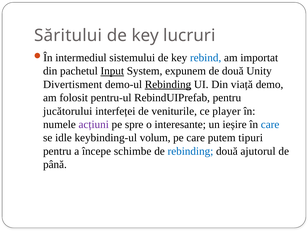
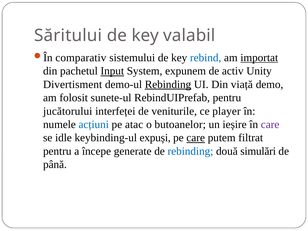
lucruri: lucruri -> valabil (189, 36)
intermediul: intermediul -> comparativ (81, 58)
importat underline: none -> present (259, 58)
de două: două -> activ (233, 71)
pentru-ul: pentru-ul -> sunete-ul (111, 98)
acțiuni colour: purple -> blue (94, 124)
spre: spre -> atac (134, 124)
interesante: interesante -> butoanelor (180, 124)
care colour: blue -> purple (270, 124)
volum: volum -> expuși (155, 138)
care underline: none -> present (196, 138)
tipuri: tipuri -> filtrat (251, 138)
schimbe: schimbe -> generate (133, 151)
ajutorul: ajutorul -> simulări (258, 151)
